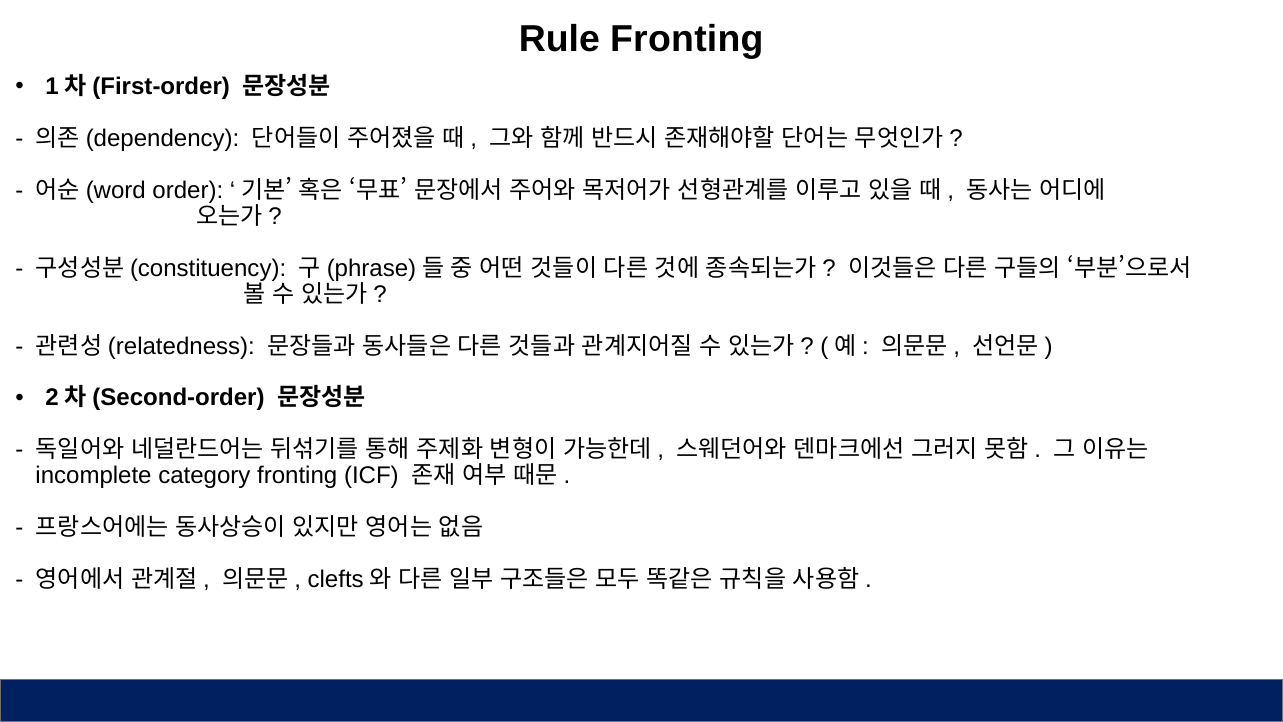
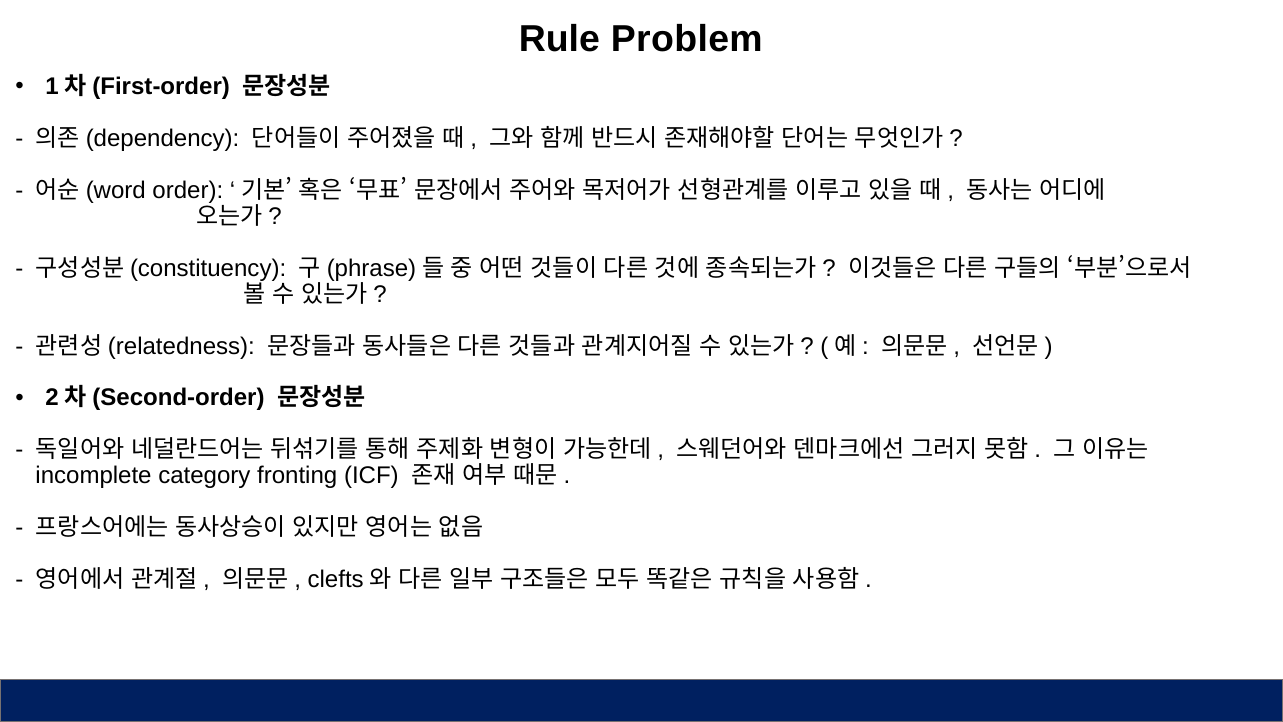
Rule Fronting: Fronting -> Problem (687, 39)
